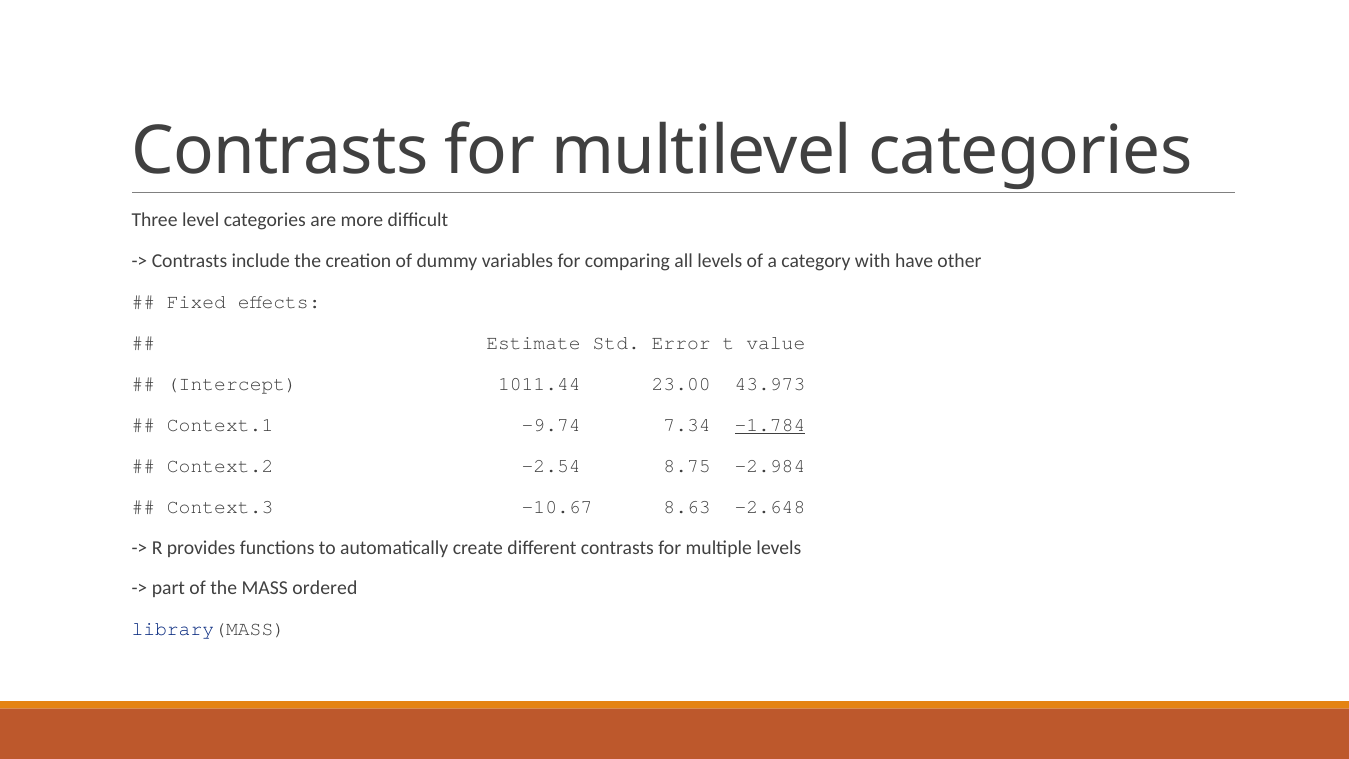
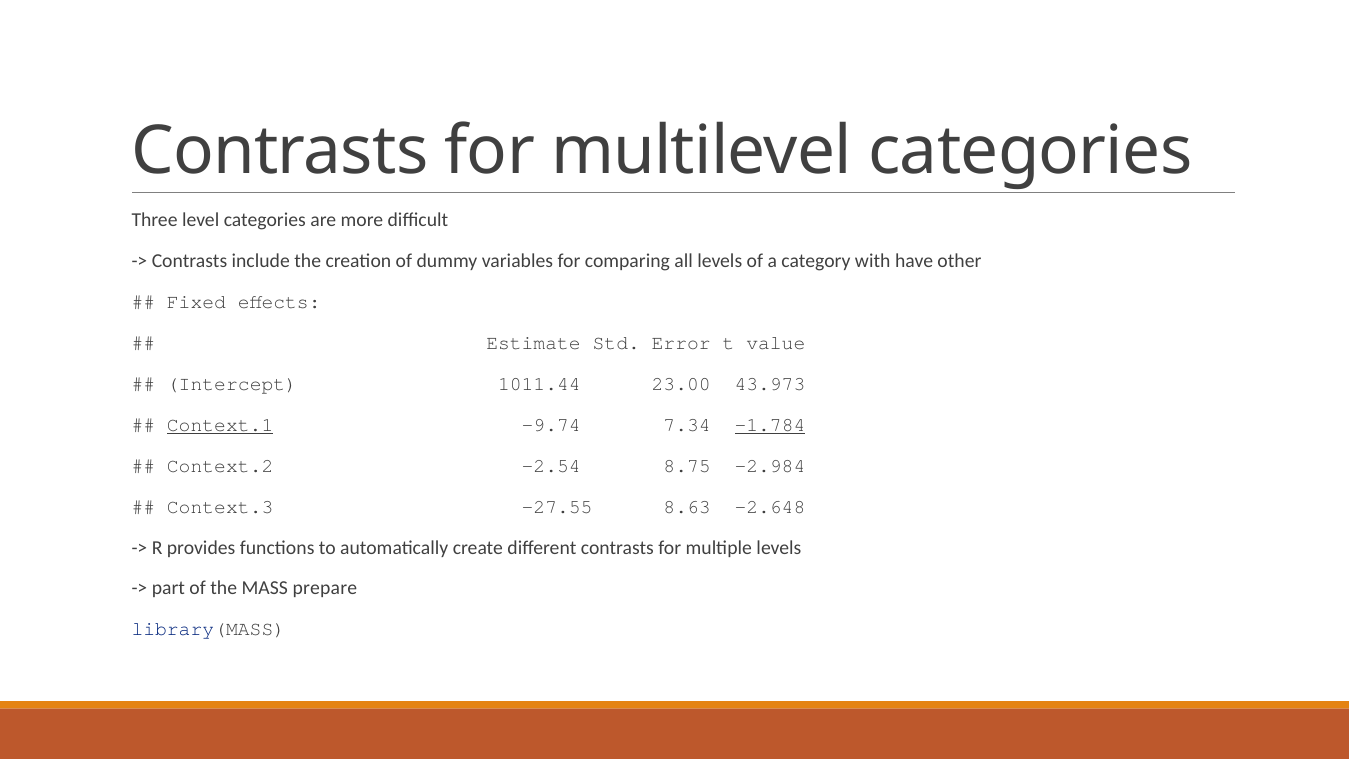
Context.1 underline: none -> present (220, 425)
-10.67: -10.67 -> -27.55 (557, 506)
ordered: ordered -> prepare (325, 588)
